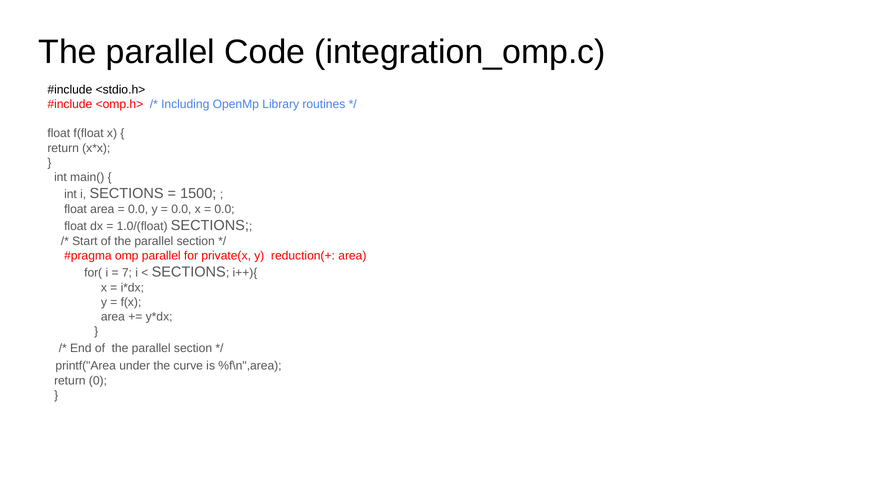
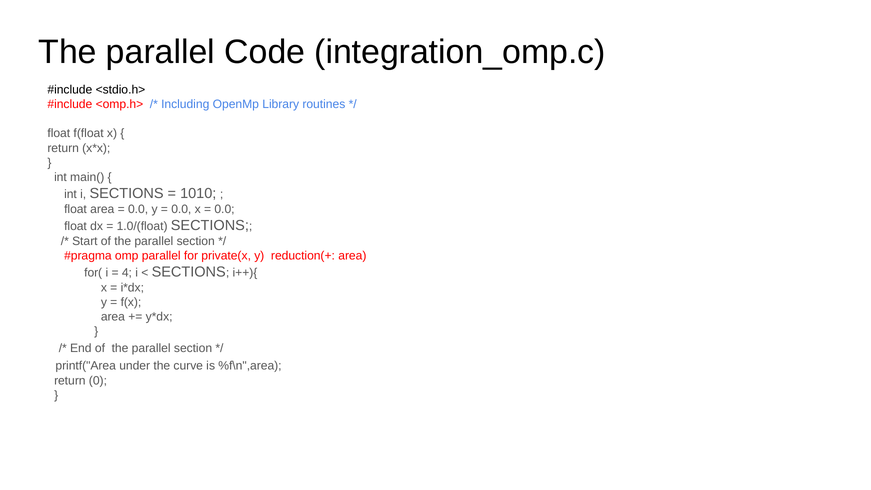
1500: 1500 -> 1010 (198, 193)
7: 7 -> 4 (127, 272)
